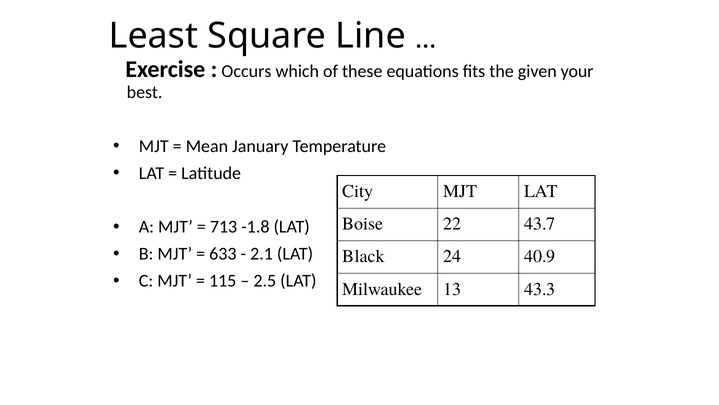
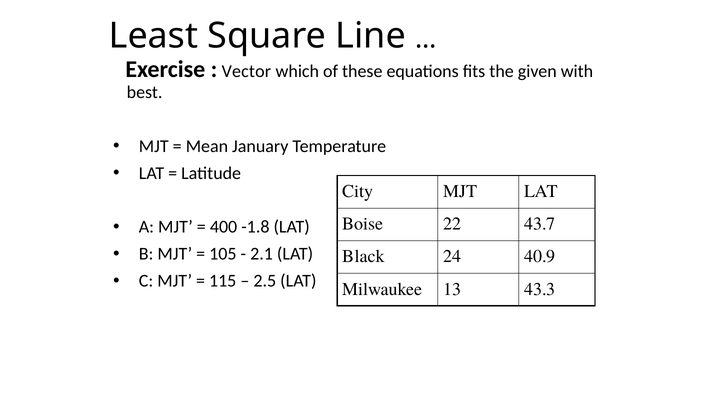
Occurs: Occurs -> Vector (246, 71)
your: your -> with (577, 71)
713: 713 -> 400 (224, 227)
633: 633 -> 105 (223, 254)
